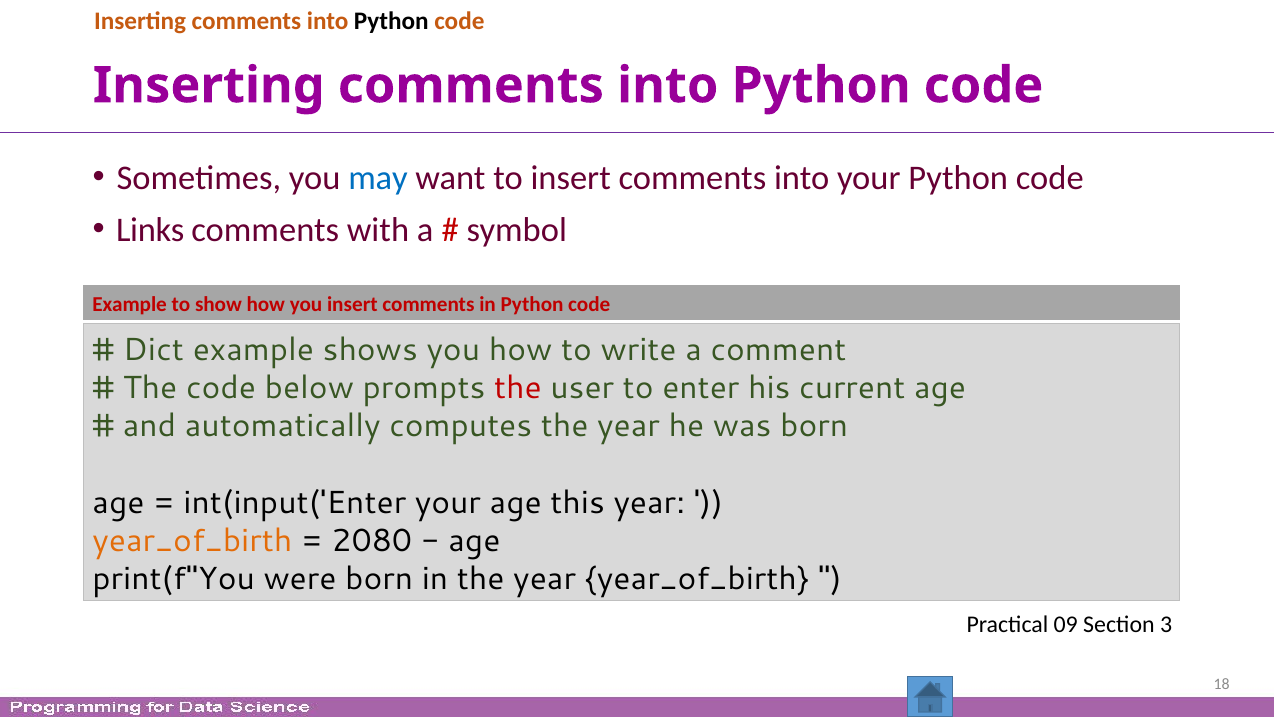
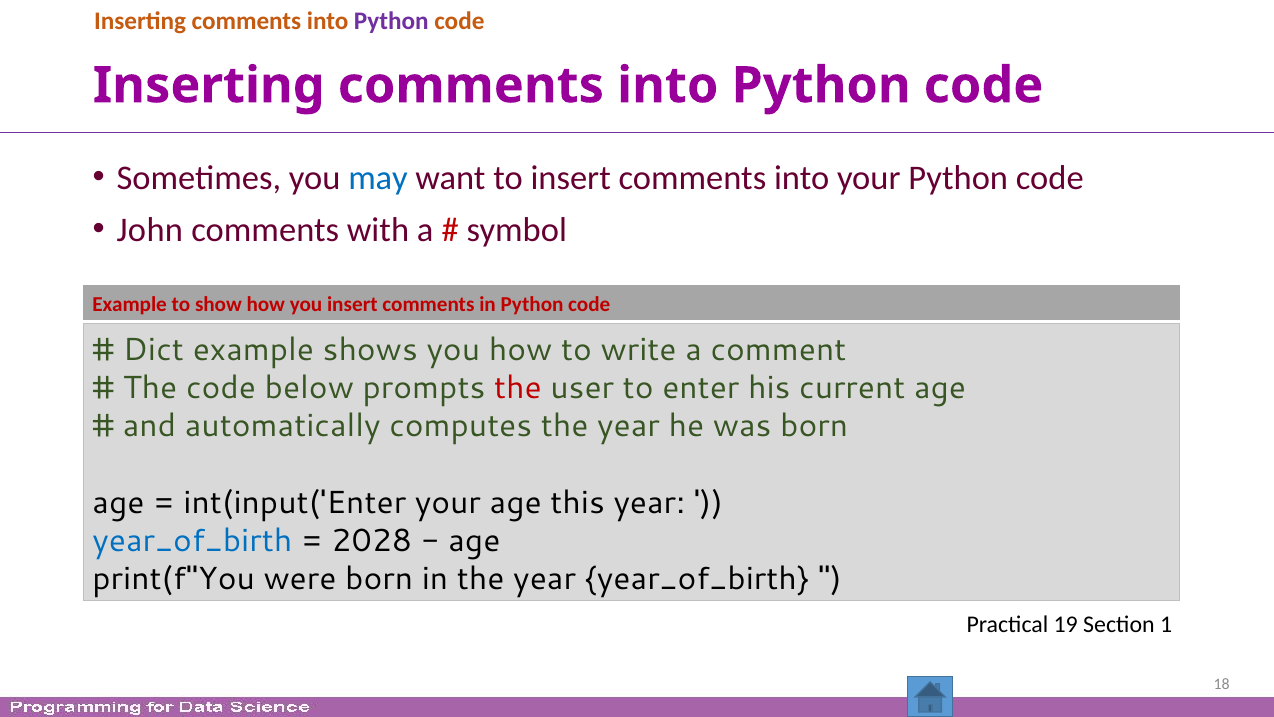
Python colour: black -> purple (391, 22)
Links: Links -> John (150, 230)
year_of_birth colour: orange -> blue (192, 541)
2080: 2080 -> 2028 (372, 541)
09: 09 -> 19 (1066, 624)
3: 3 -> 1 (1166, 624)
